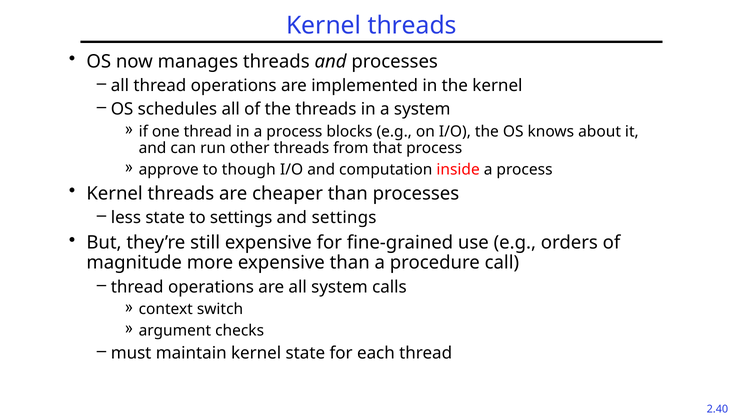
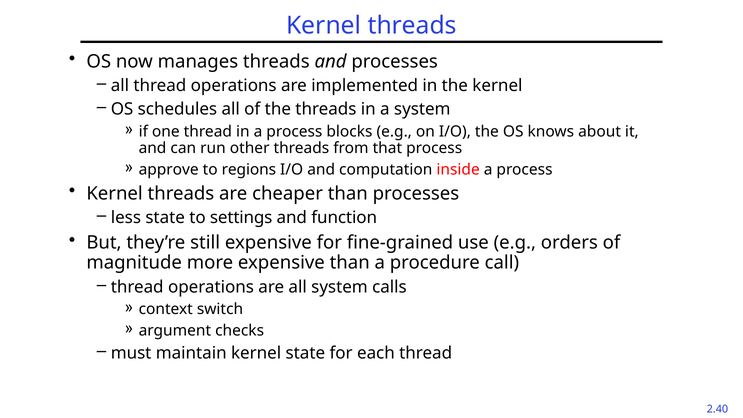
though: though -> regions (249, 170)
and settings: settings -> function (344, 218)
